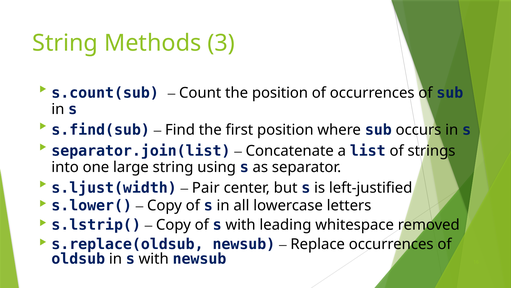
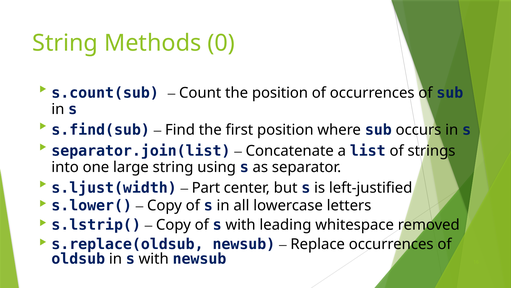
3: 3 -> 0 (221, 43)
Pair: Pair -> Part (206, 188)
